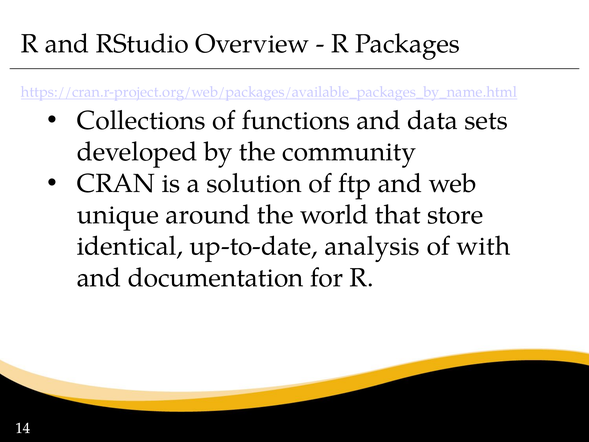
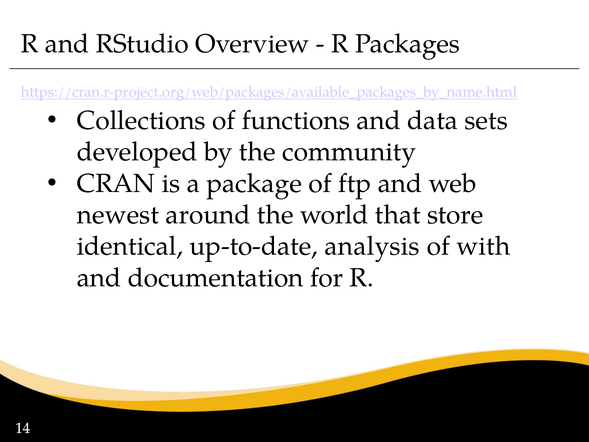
solution: solution -> package (254, 183)
unique: unique -> newest (118, 215)
